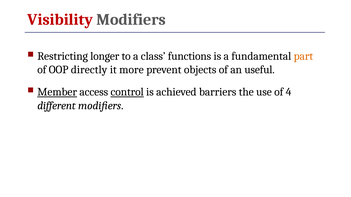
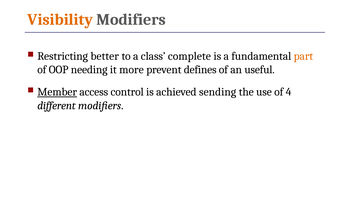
Visibility colour: red -> orange (60, 20)
longer: longer -> better (105, 56)
functions: functions -> complete (189, 56)
directly: directly -> needing (89, 70)
objects: objects -> defines (200, 70)
control underline: present -> none (127, 92)
barriers: barriers -> sending (218, 92)
